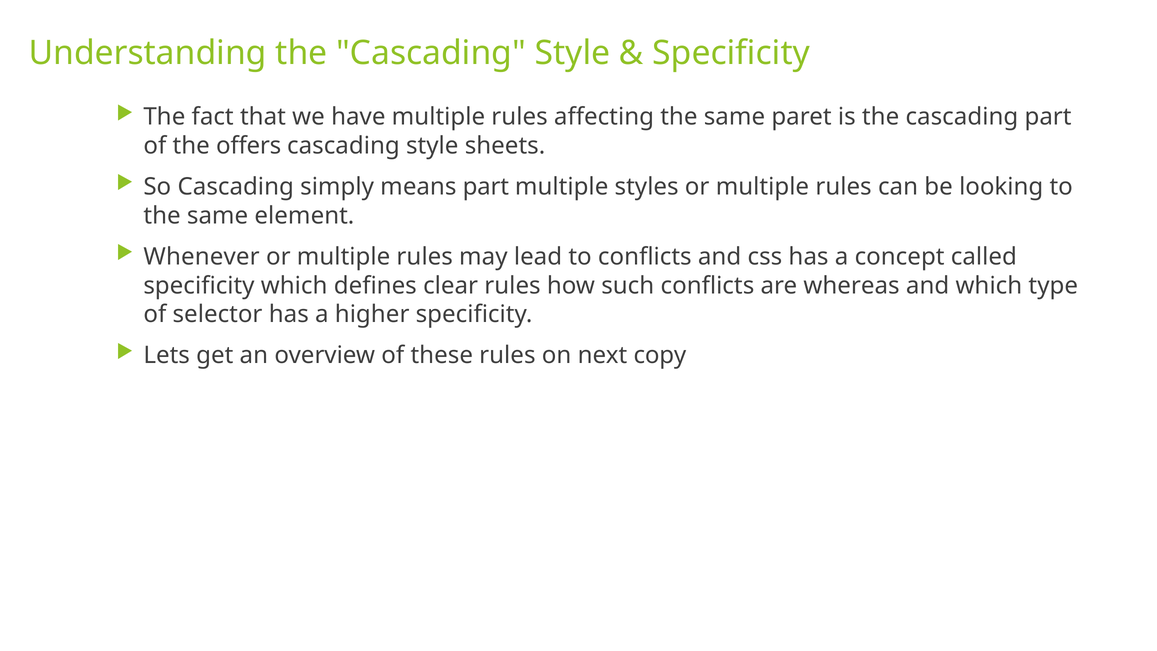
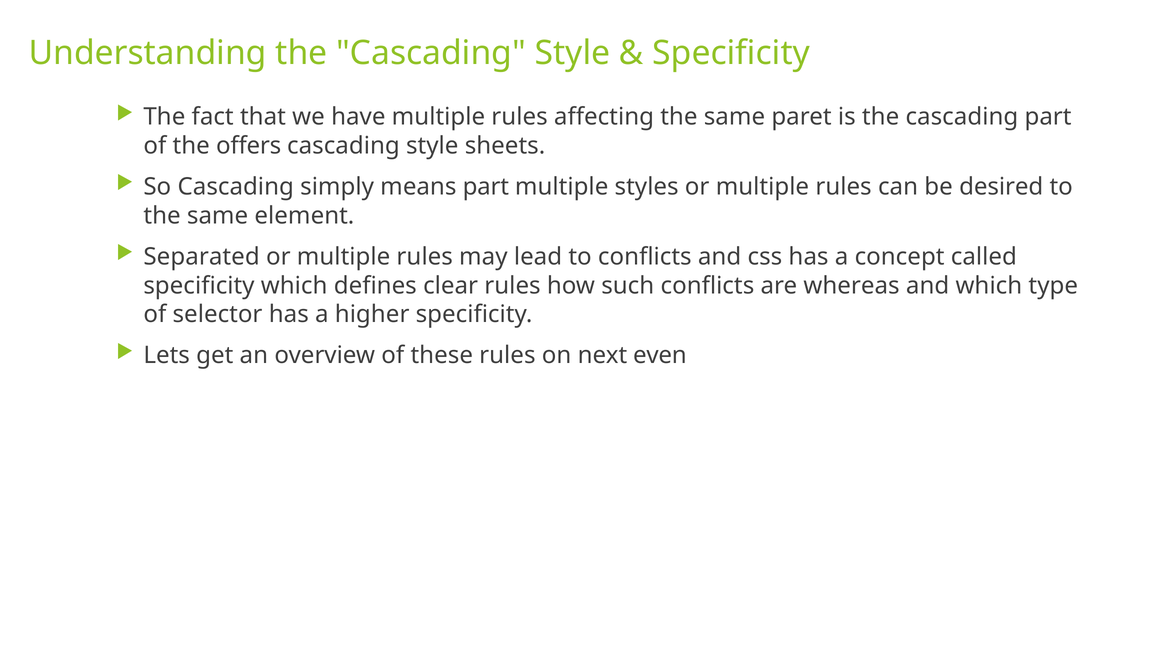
looking: looking -> desired (1001, 187)
Whenever: Whenever -> Separated (202, 257)
copy: copy -> even (660, 355)
